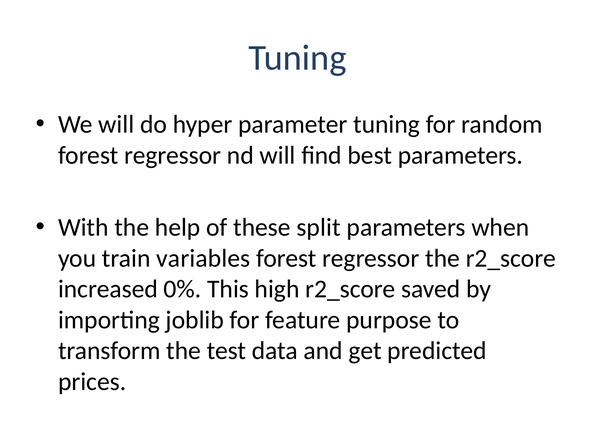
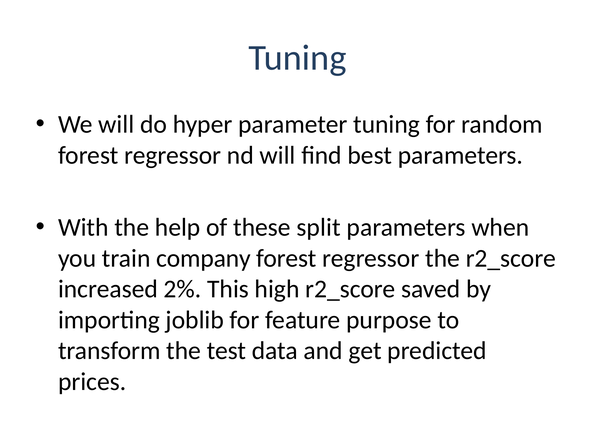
variables: variables -> company (203, 258)
0%: 0% -> 2% (182, 289)
